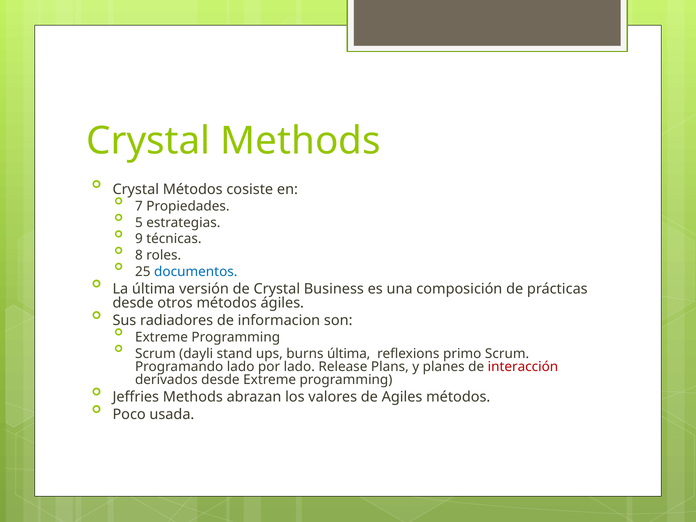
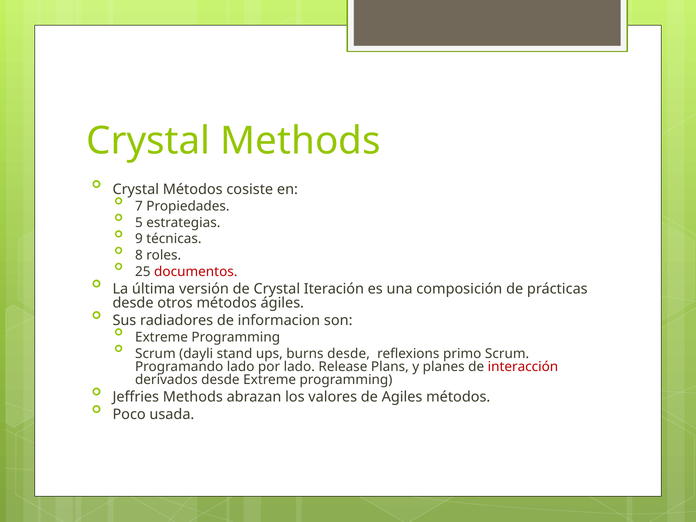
documentos colour: blue -> red (196, 272)
Business: Business -> Iteración (334, 289)
burns última: última -> desde (349, 354)
